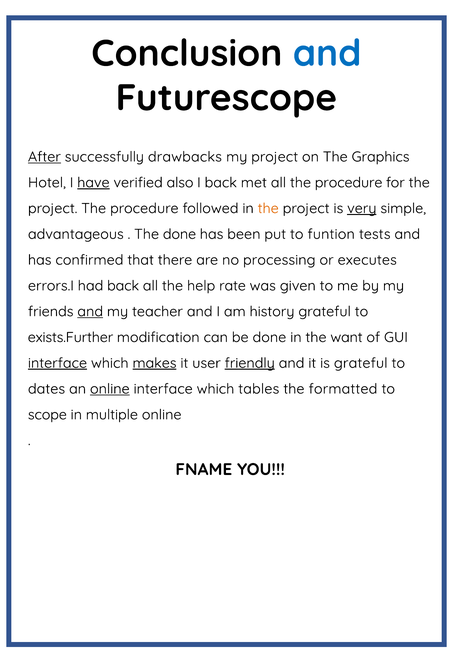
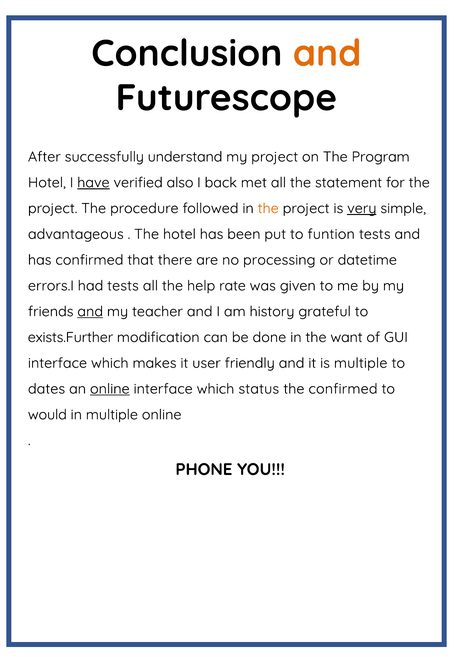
and colour: blue -> orange (327, 53)
After underline: present -> none (44, 157)
drawbacks: drawbacks -> understand (185, 157)
Graphics: Graphics -> Program (381, 157)
all the procedure: procedure -> statement (349, 183)
The done: done -> hotel (179, 234)
executes: executes -> datetime (367, 260)
had back: back -> tests (123, 286)
interface underline: present -> none (58, 363)
makes underline: present -> none (155, 363)
friendly underline: present -> none (250, 363)
is grateful: grateful -> multiple (361, 363)
tables: tables -> status (259, 389)
the formatted: formatted -> confirmed (343, 389)
scope: scope -> would (47, 415)
FNAME: FNAME -> PHONE (204, 470)
